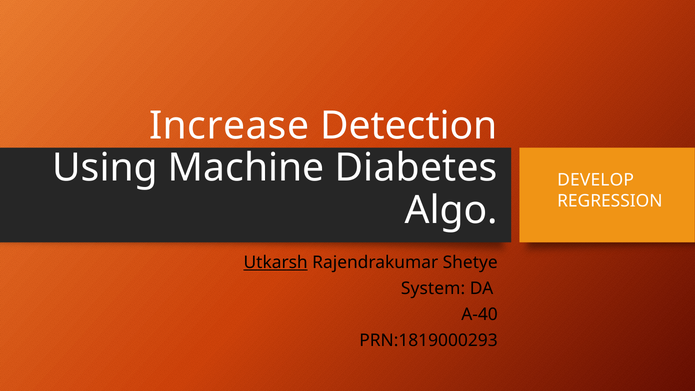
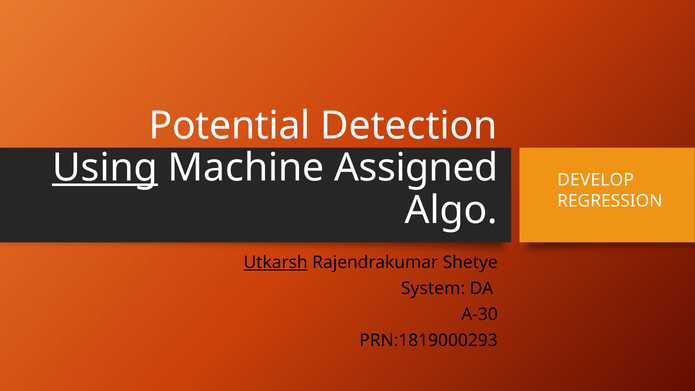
Increase: Increase -> Potential (229, 126)
Using underline: none -> present (105, 168)
Diabetes: Diabetes -> Assigned (416, 168)
A-40: A-40 -> A-30 (480, 314)
